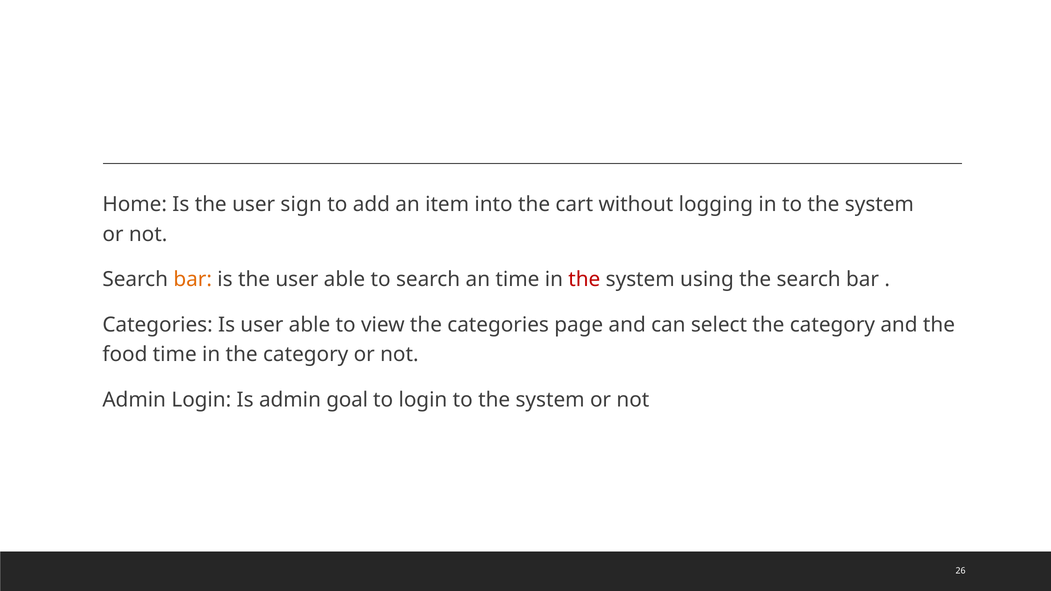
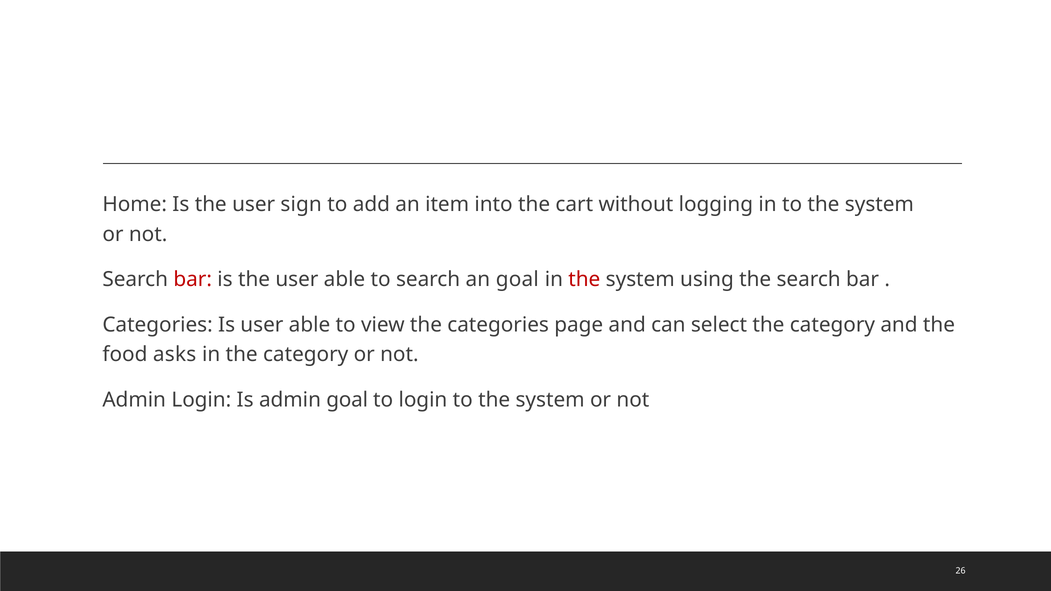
bar colour: orange -> red (193, 280)
an time: time -> goal (517, 280)
food time: time -> asks (175, 355)
